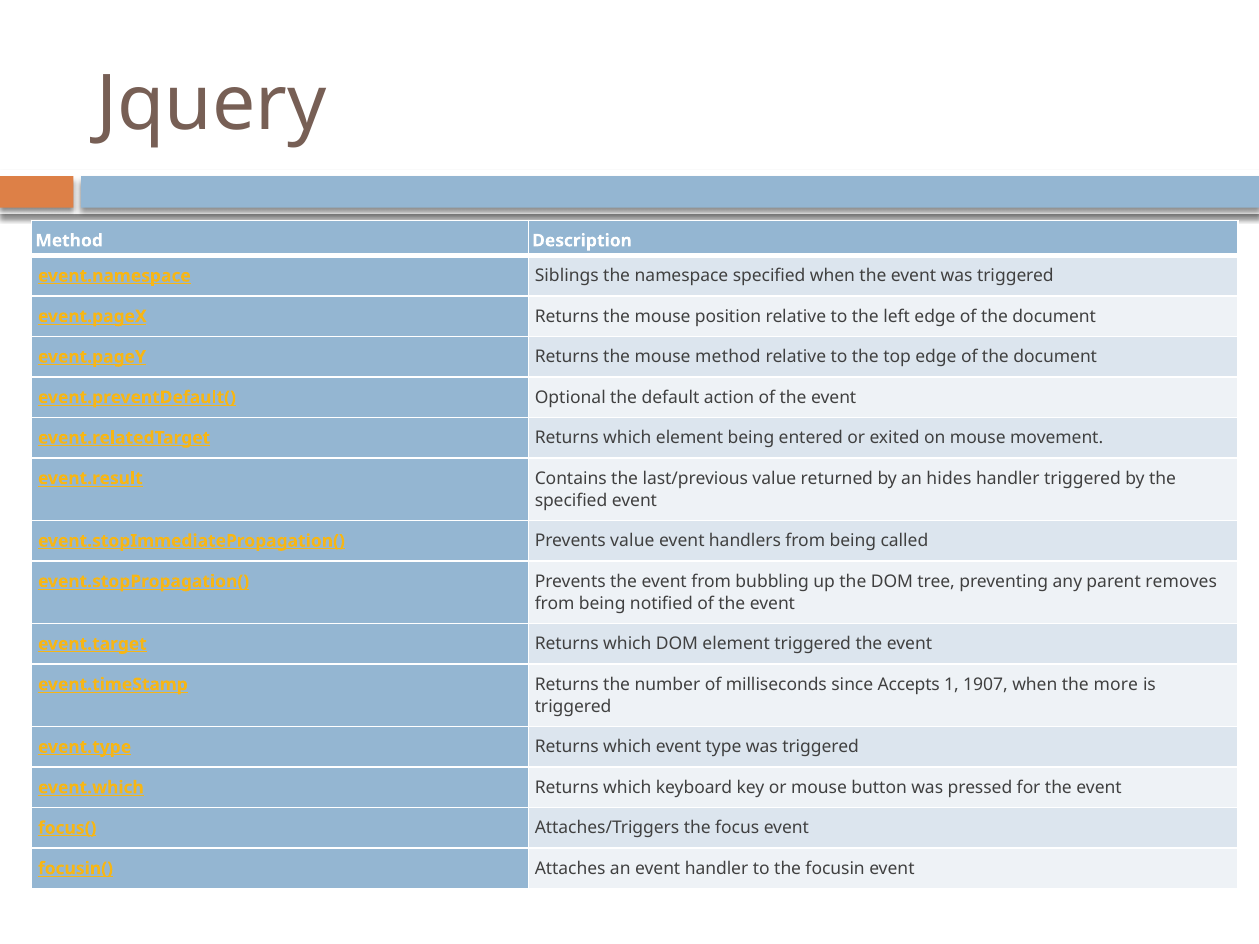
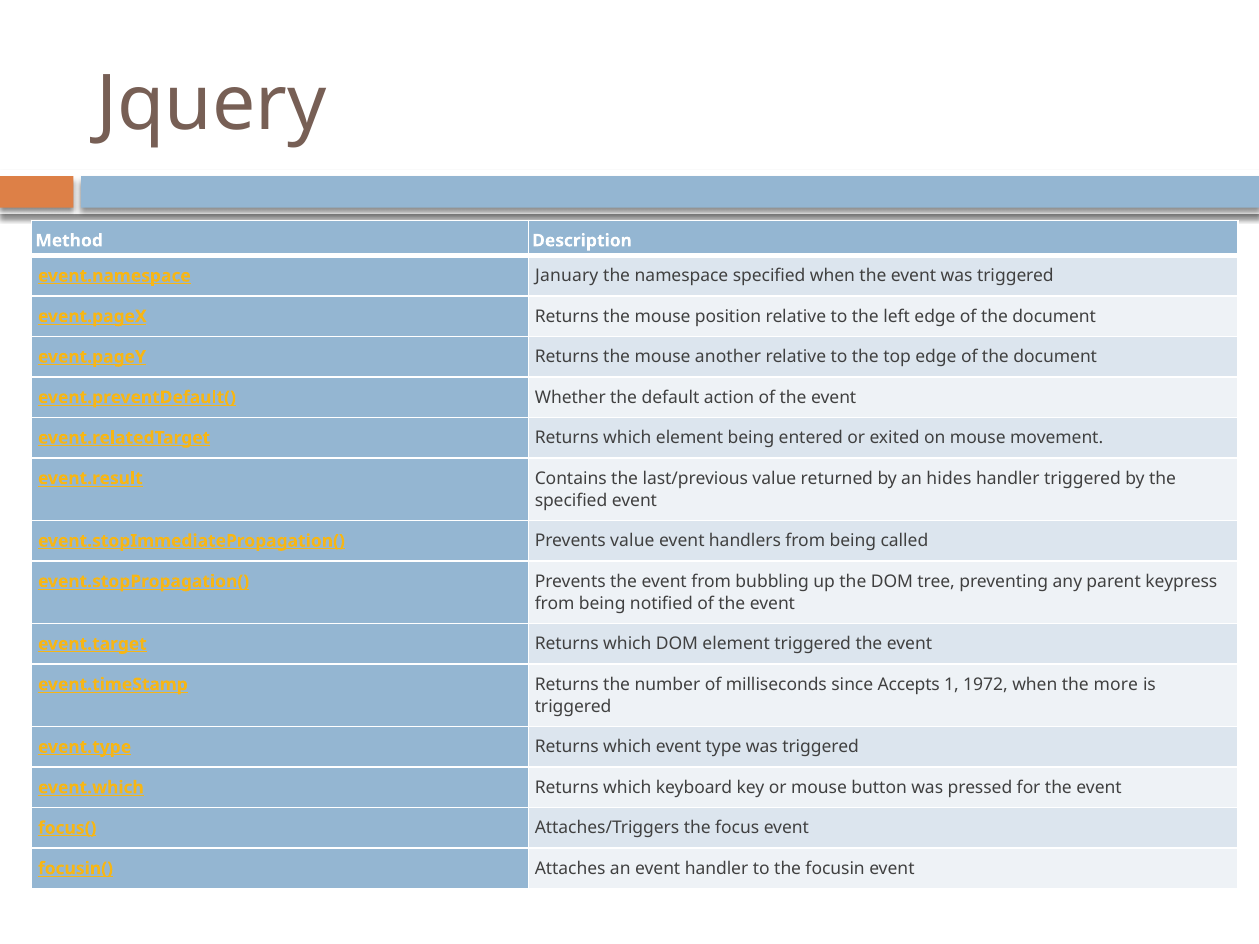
Siblings: Siblings -> January (567, 276)
mouse method: method -> another (728, 357)
Optional: Optional -> Whether (570, 397)
removes: removes -> keypress (1181, 581)
1907: 1907 -> 1972 (986, 685)
